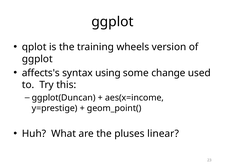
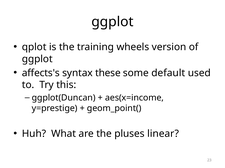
using: using -> these (108, 73)
change: change -> default (168, 73)
